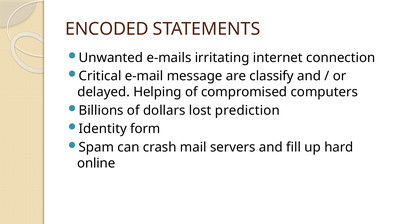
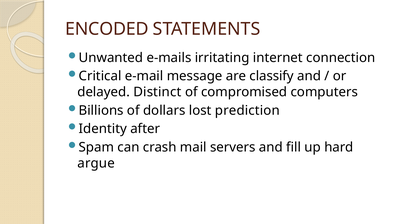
Helping: Helping -> Distinct (157, 92)
form: form -> after (145, 129)
online: online -> argue (96, 163)
